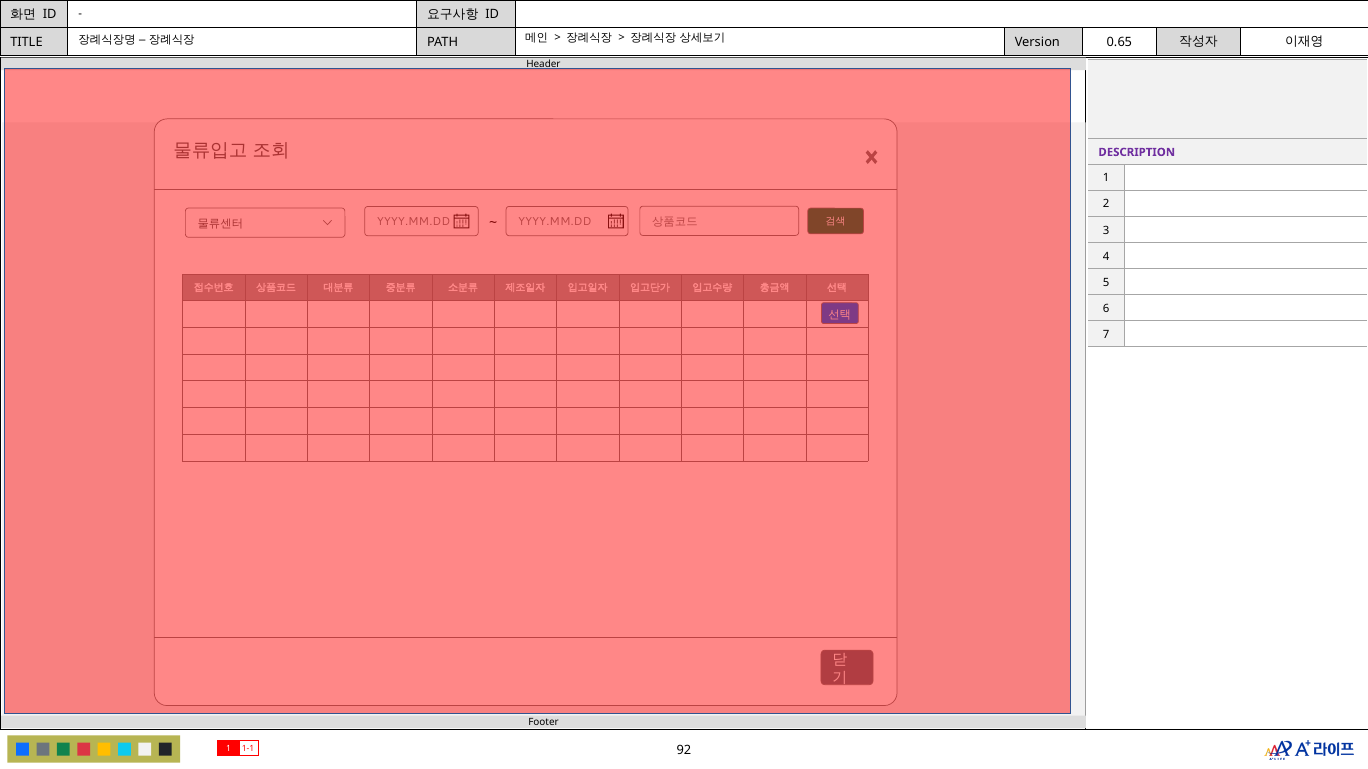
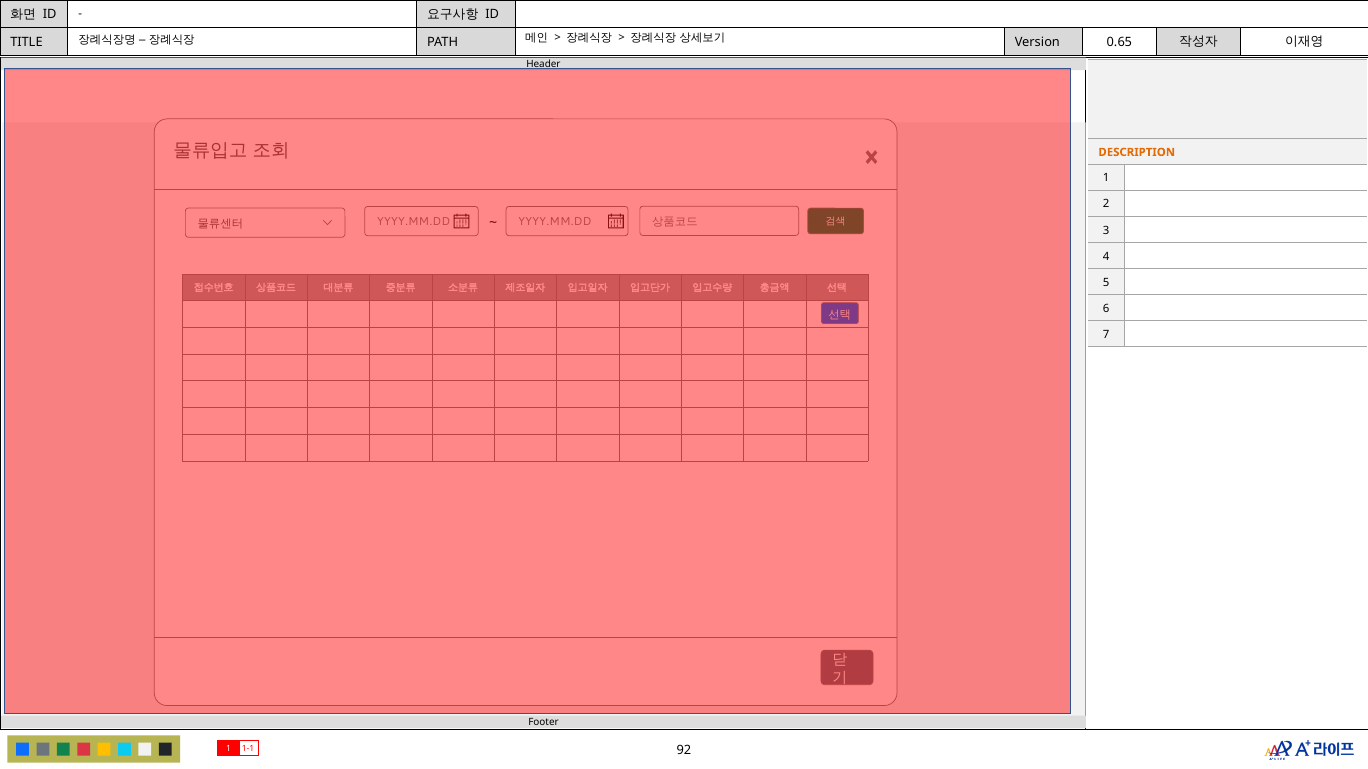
DESCRIPTION colour: purple -> orange (1137, 152)
